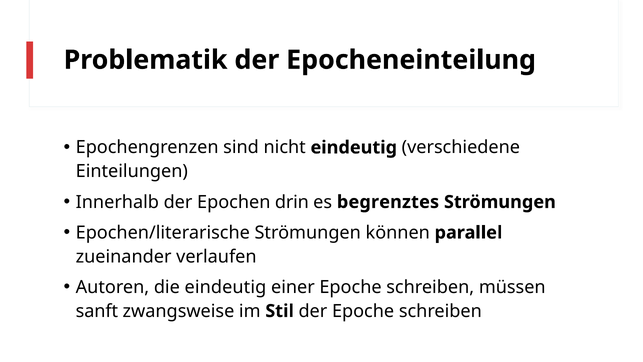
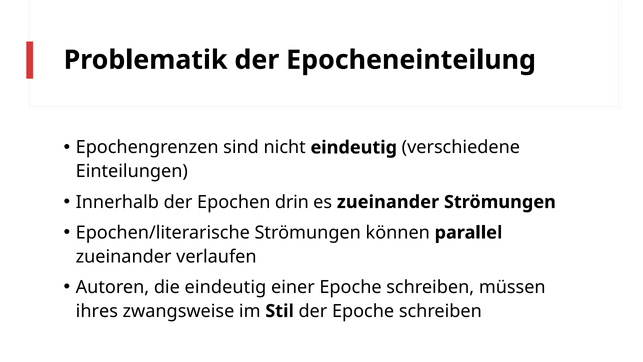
es begrenztes: begrenztes -> zueinander (388, 202)
sanft: sanft -> ihres (97, 311)
